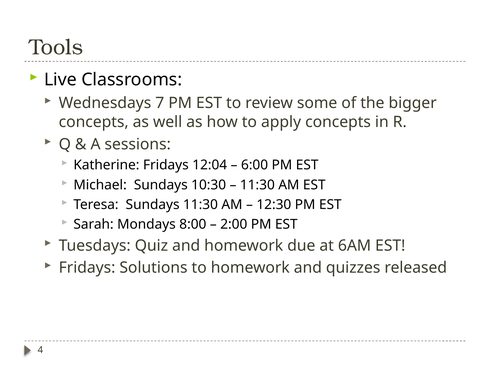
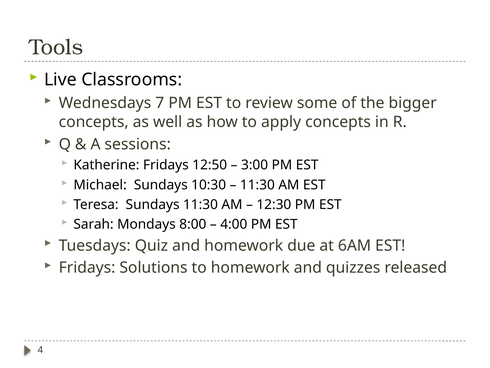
12:04: 12:04 -> 12:50 (210, 165)
6:00: 6:00 -> 3:00 (255, 165)
2:00: 2:00 -> 4:00 (234, 224)
